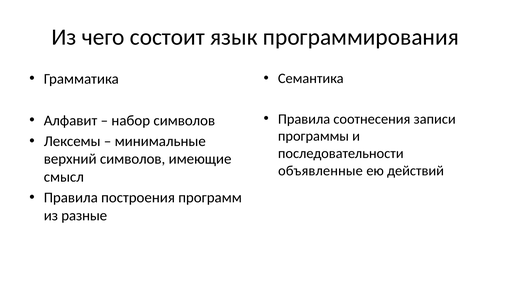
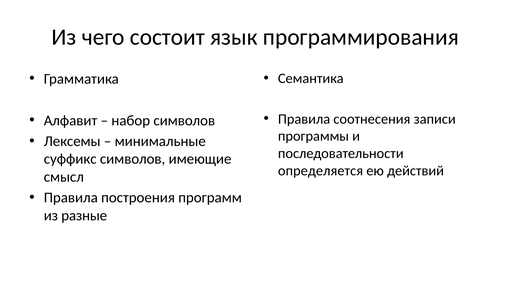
верхний: верхний -> суффикс (70, 159)
объявленные: объявленные -> определяется (321, 171)
